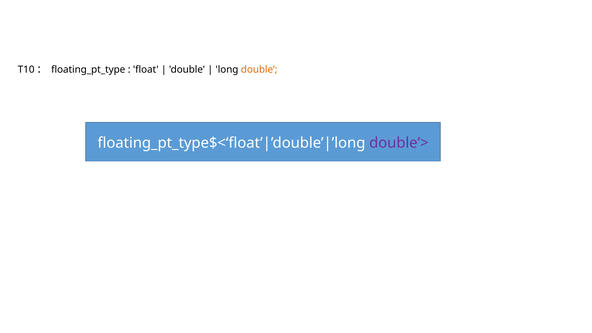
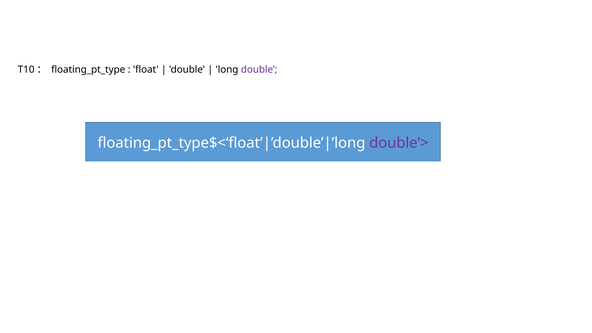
double colour: orange -> purple (259, 70)
